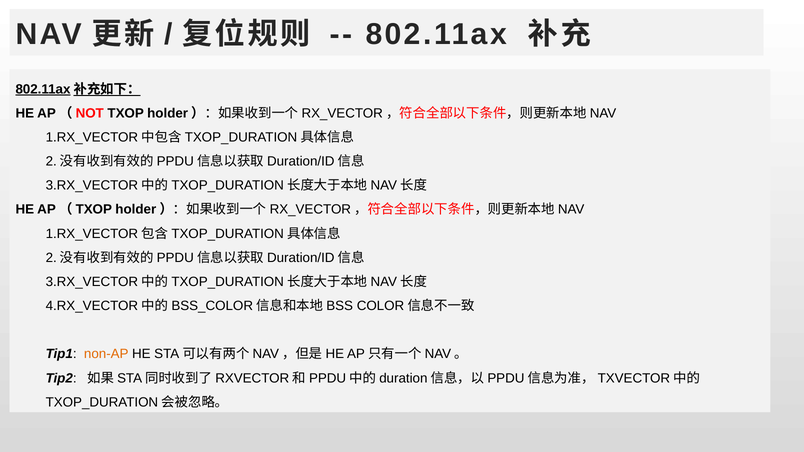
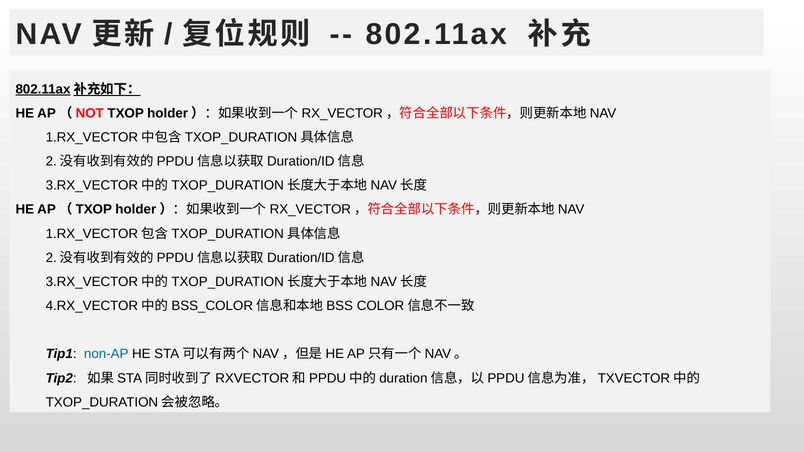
non-AP colour: orange -> blue (106, 354)
